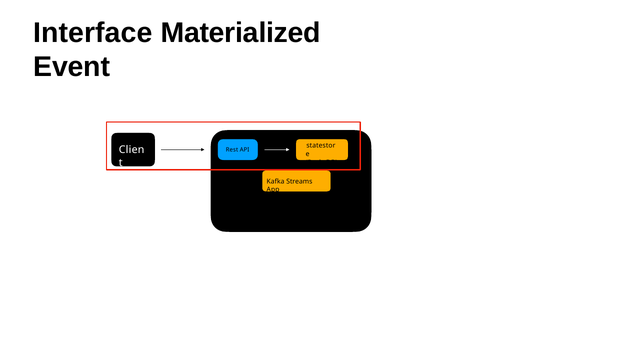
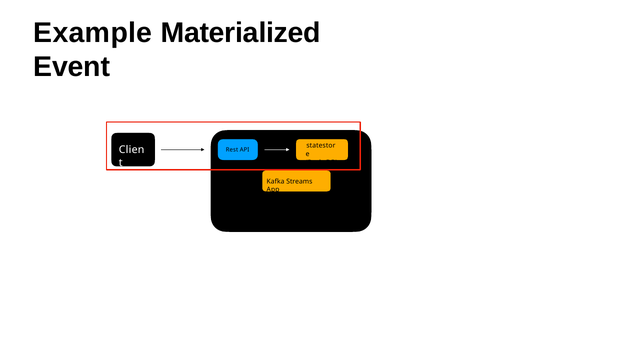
Interface: Interface -> Example (93, 33)
